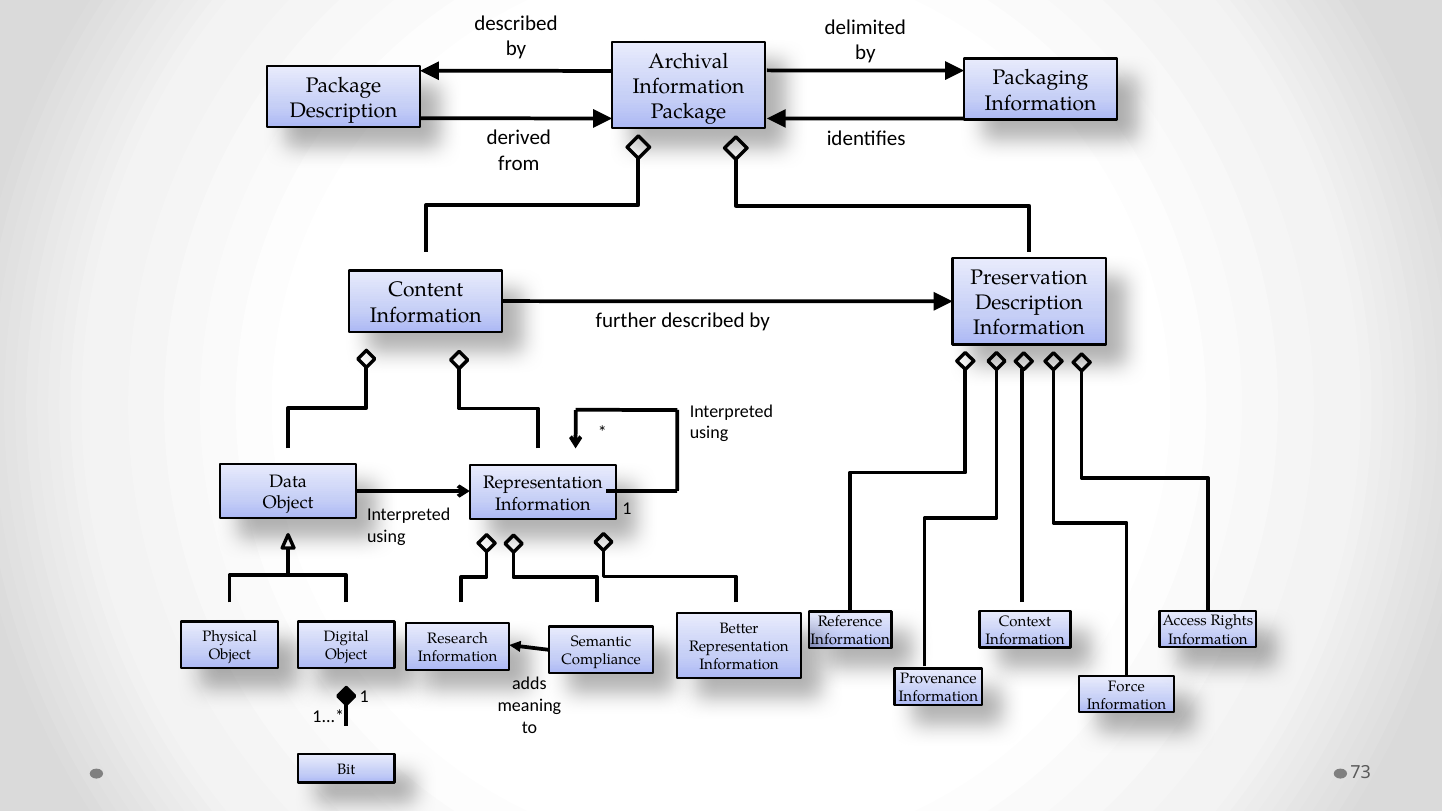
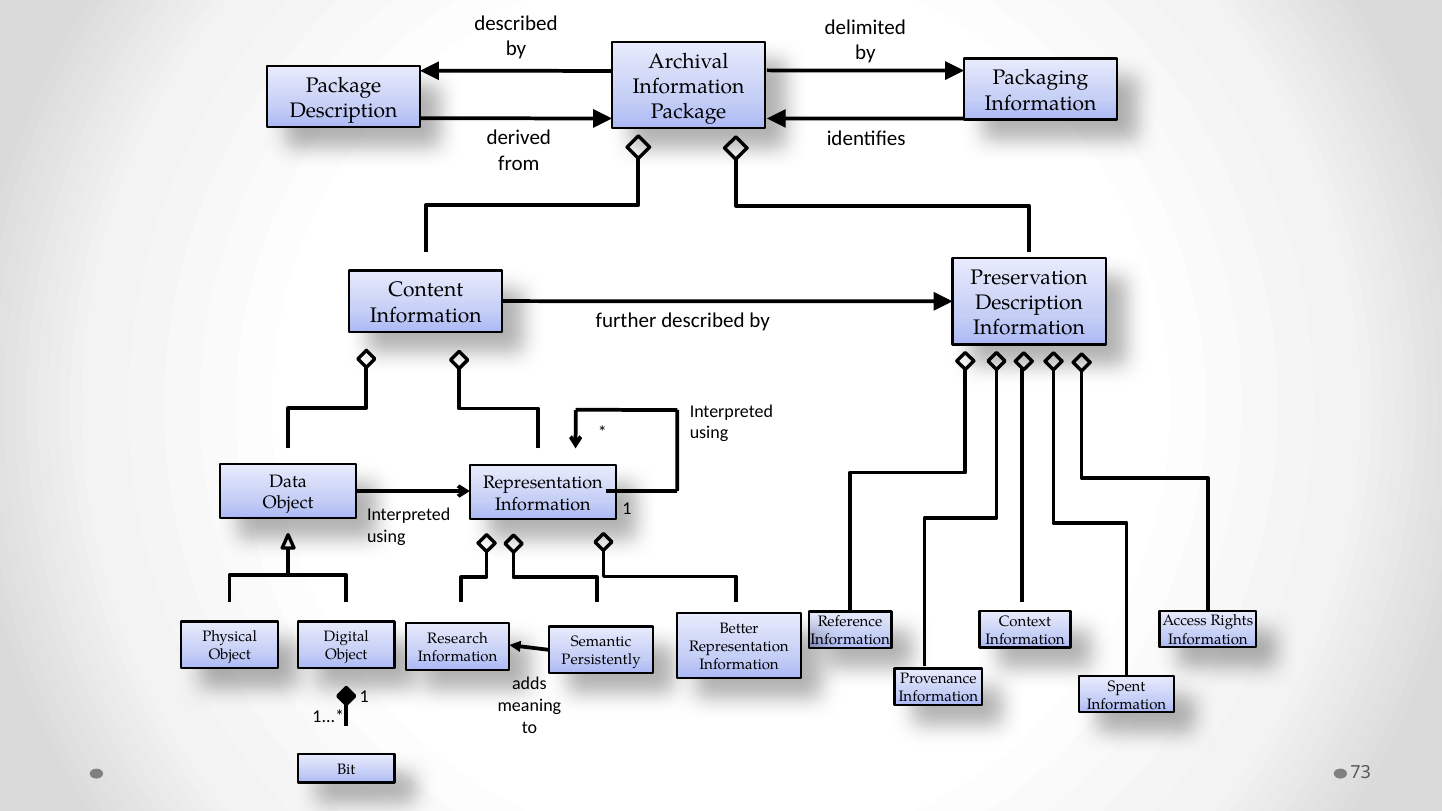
Compliance: Compliance -> Persistently (601, 660)
Force: Force -> Spent (1126, 686)
